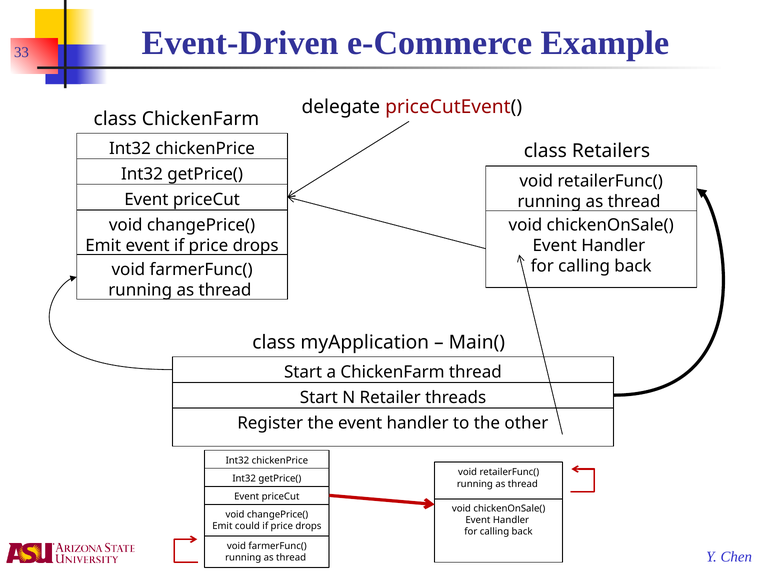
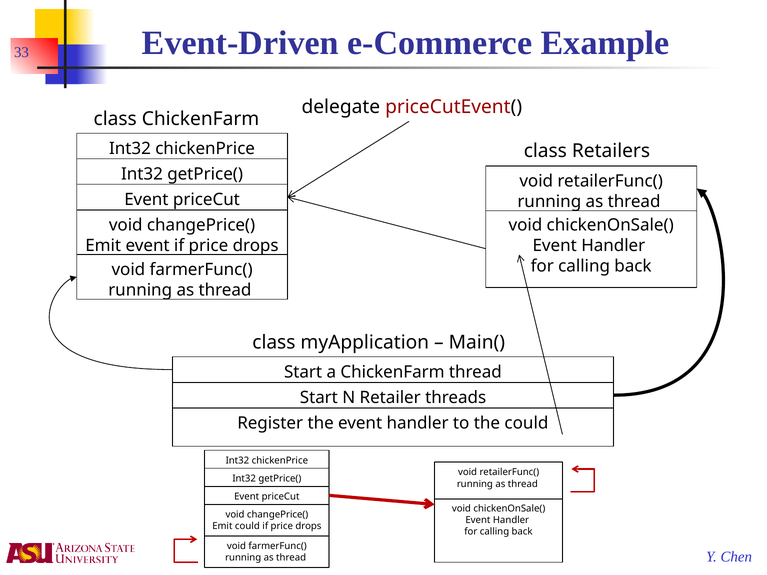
the other: other -> could (526, 423)
